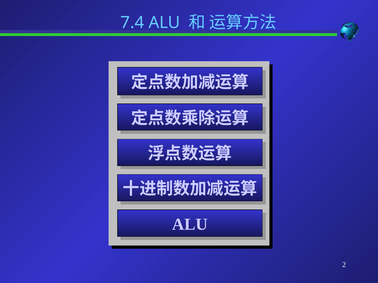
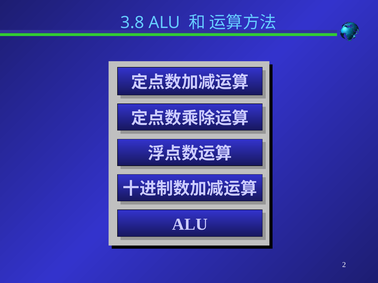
7.4: 7.4 -> 3.8 (132, 23)
